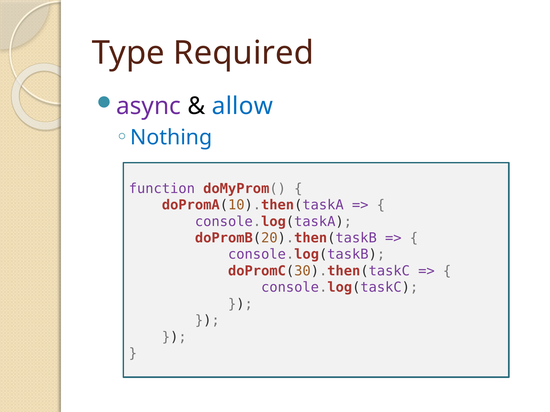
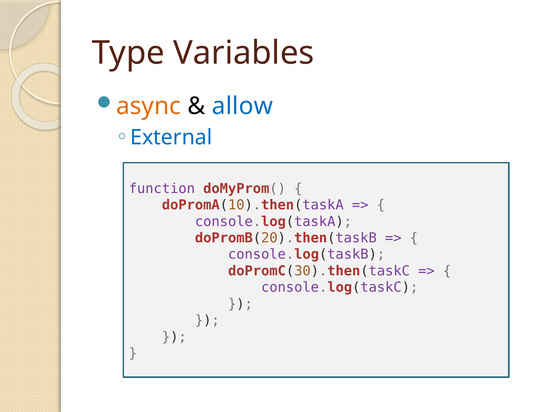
Required: Required -> Variables (244, 53)
async colour: purple -> orange (149, 106)
Nothing: Nothing -> External (171, 138)
